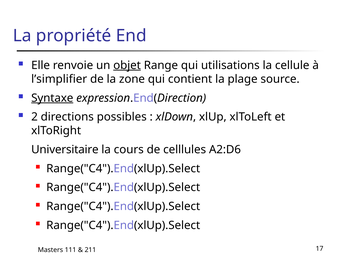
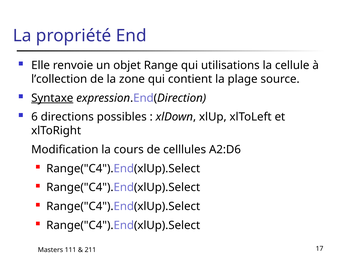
objet underline: present -> none (127, 65)
l’simplifier: l’simplifier -> l’collection (59, 79)
2: 2 -> 6 (34, 117)
Universitaire: Universitaire -> Modification (65, 150)
